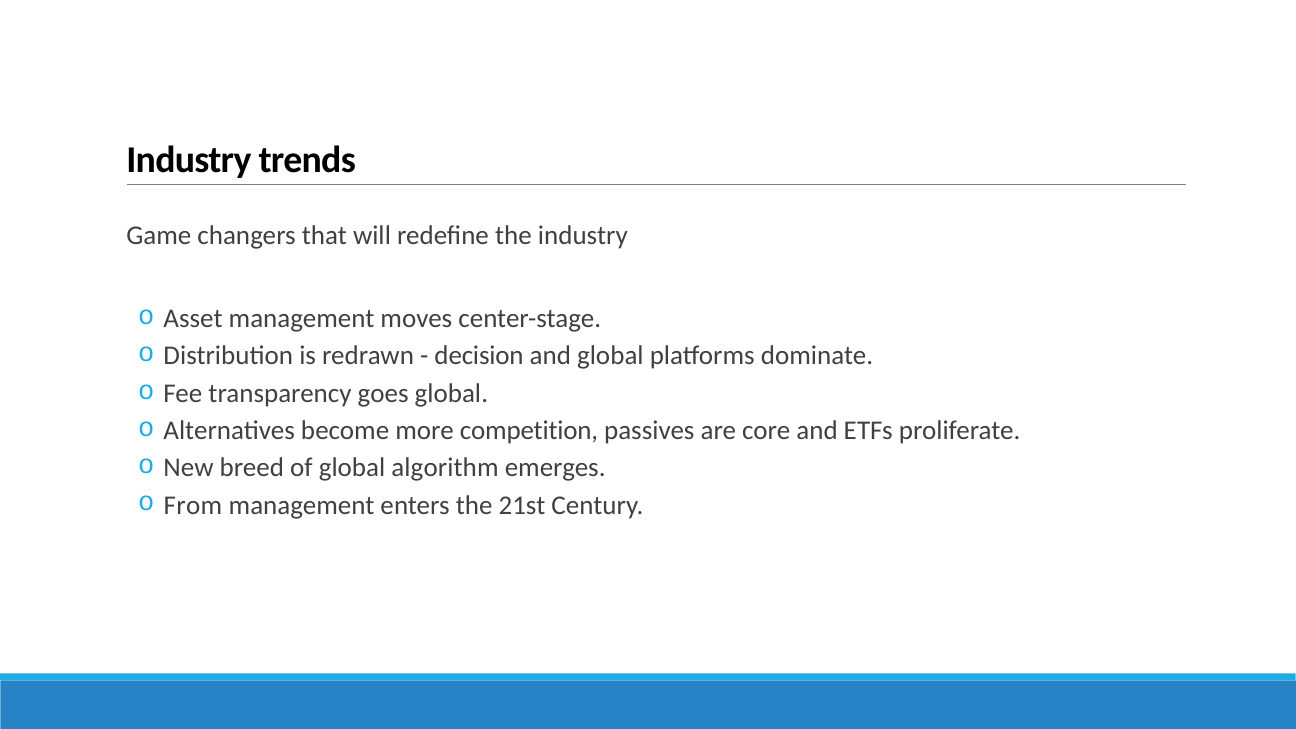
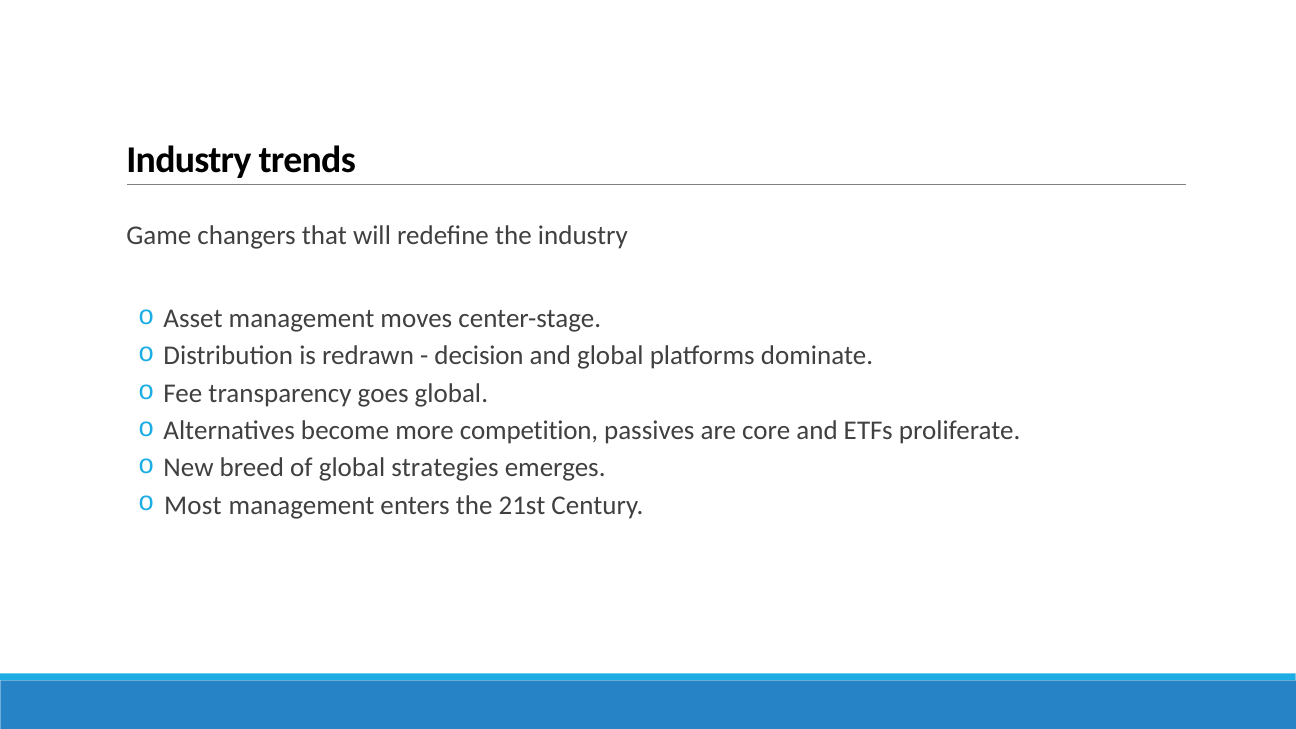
algorithm: algorithm -> strategies (445, 468)
From: From -> Most (193, 505)
